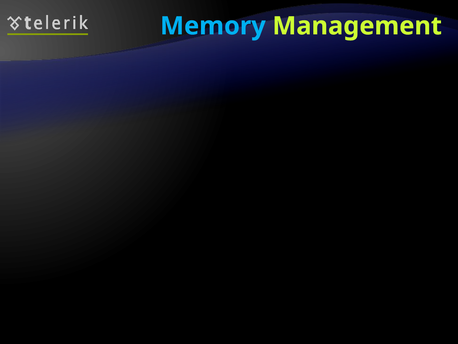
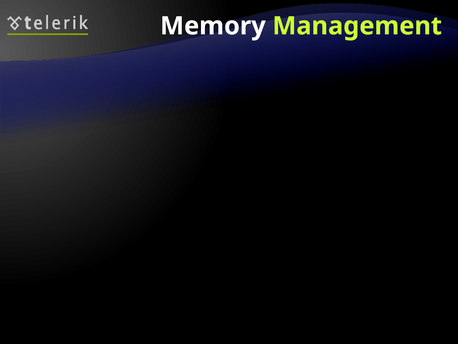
Memory colour: light blue -> white (213, 26)
